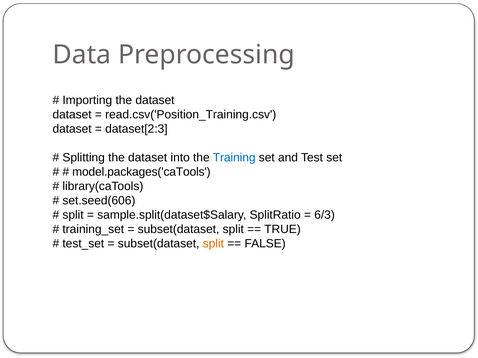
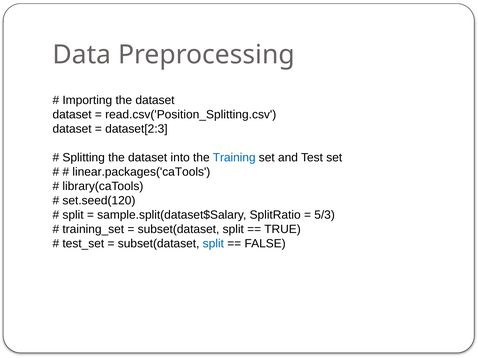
read.csv('Position_Training.csv: read.csv('Position_Training.csv -> read.csv('Position_Splitting.csv (191, 115)
model.packages('caTools: model.packages('caTools -> linear.packages('caTools (141, 172)
set.seed(606: set.seed(606 -> set.seed(120 (99, 201)
6/3: 6/3 -> 5/3 (325, 215)
split colour: orange -> blue (213, 244)
